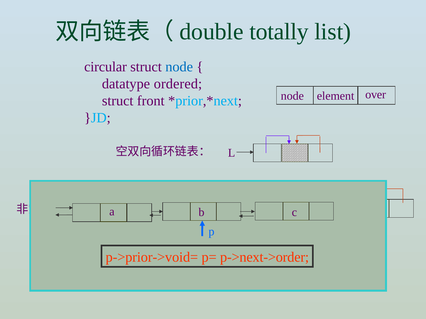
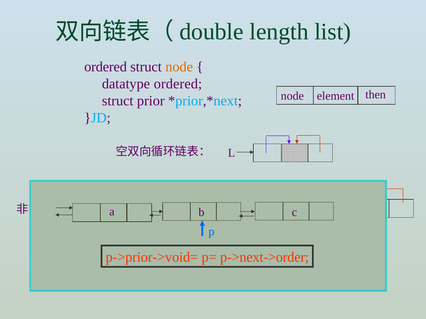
totally: totally -> length (279, 32)
circular: circular -> ordered (106, 67)
node colour: blue -> orange (179, 67)
over: over -> then (376, 95)
front: front -> prior (151, 101)
